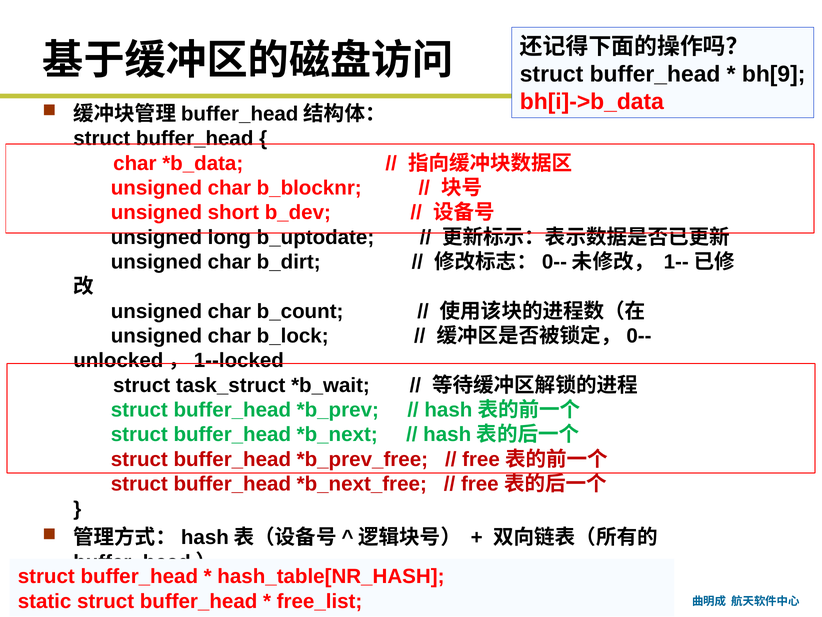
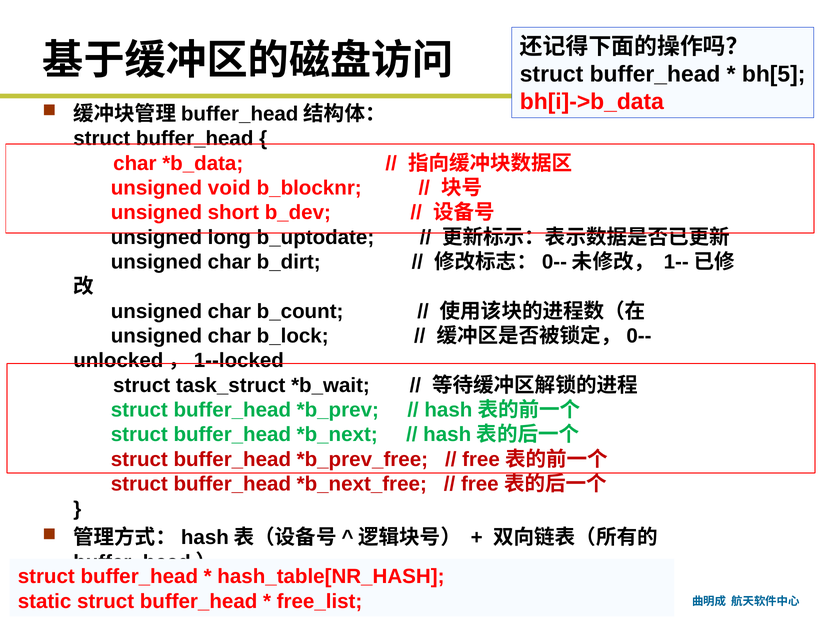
bh[9: bh[9 -> bh[5 (774, 74)
char: char -> void (229, 188)
